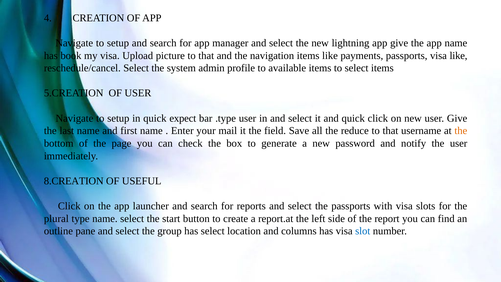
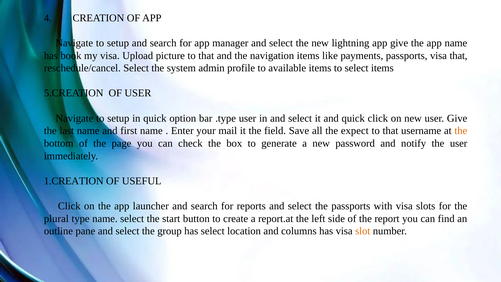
visa like: like -> that (459, 56)
expect: expect -> option (183, 118)
reduce: reduce -> expect (355, 131)
8.CREATION: 8.CREATION -> 1.CREATION (74, 181)
slot colour: blue -> orange (363, 231)
